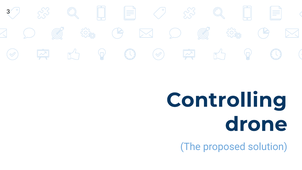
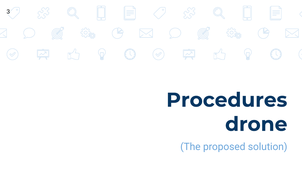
Controlling: Controlling -> Procedures (227, 100)
